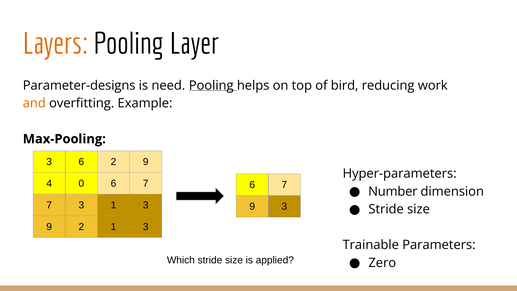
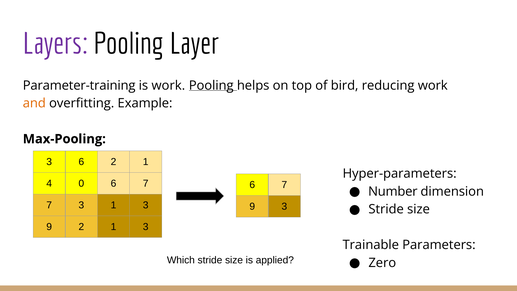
Layers colour: orange -> purple (55, 44)
Parameter-designs: Parameter-designs -> Parameter-training (79, 85)
is need: need -> work (168, 85)
6 2 9: 9 -> 1 (146, 162)
